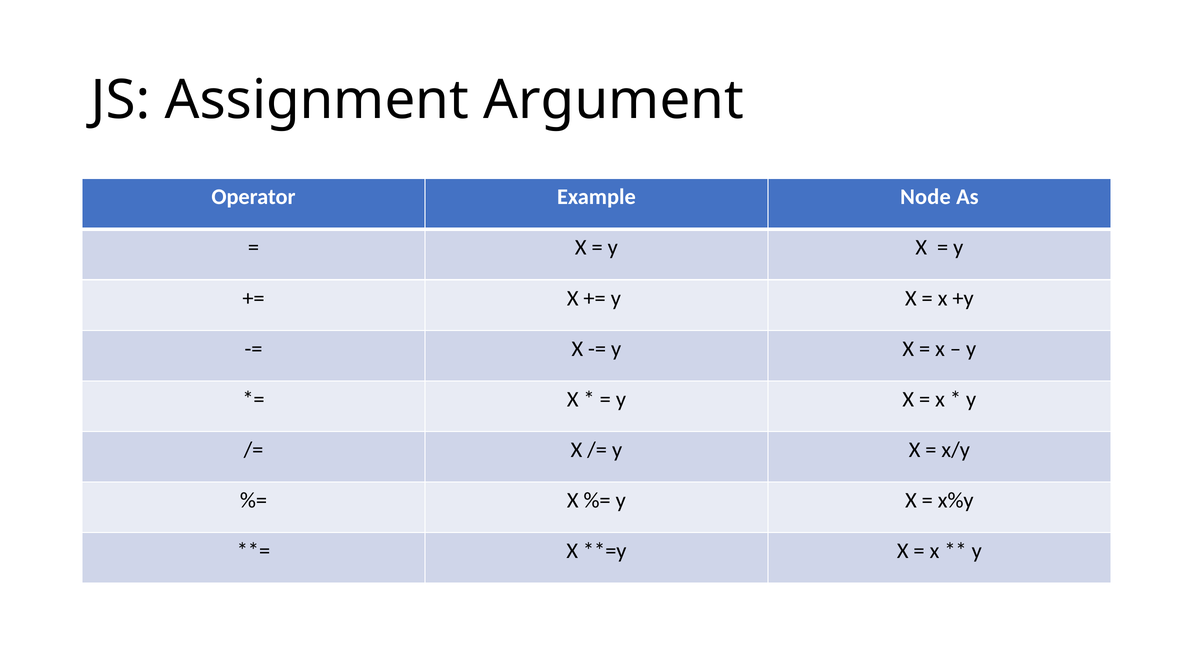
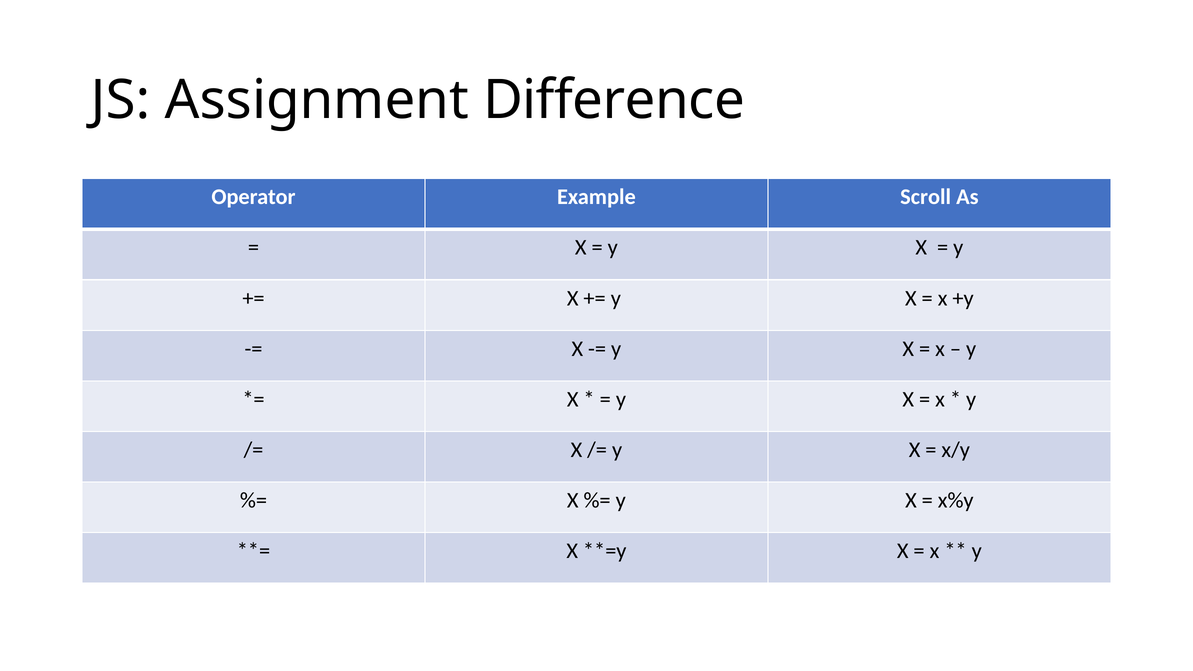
Argument: Argument -> Difference (614, 100)
Node: Node -> Scroll (926, 197)
